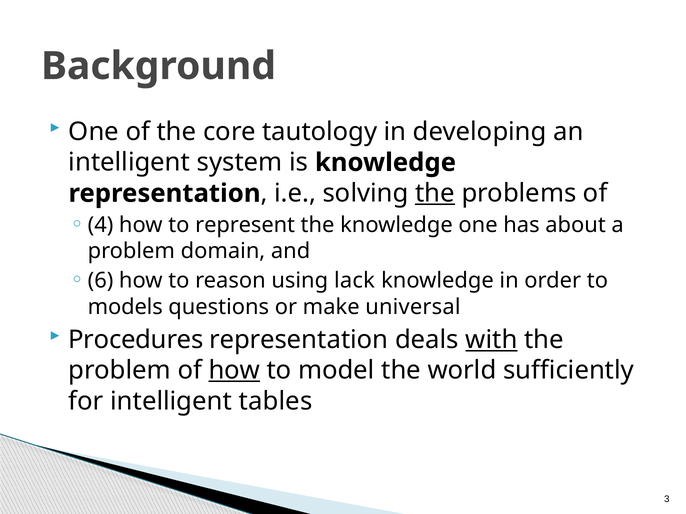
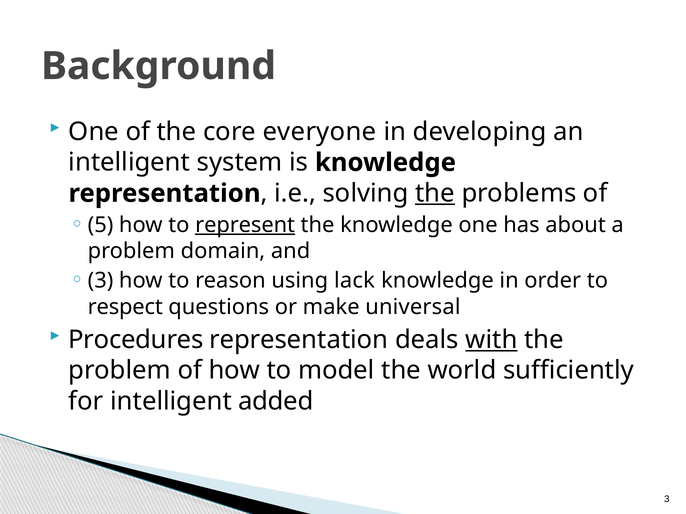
tautology: tautology -> everyone (320, 132)
4: 4 -> 5 (101, 225)
represent underline: none -> present (245, 225)
6: 6 -> 3 (101, 281)
models: models -> respect (125, 307)
how underline: present -> none (234, 371)
tables: tables -> added (276, 402)
